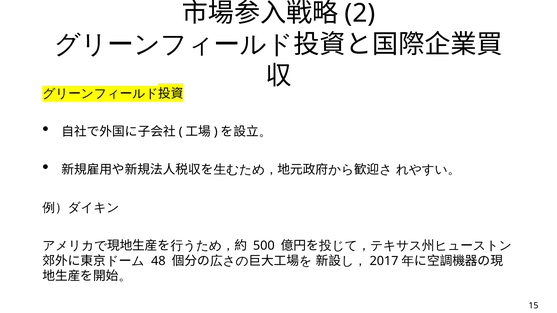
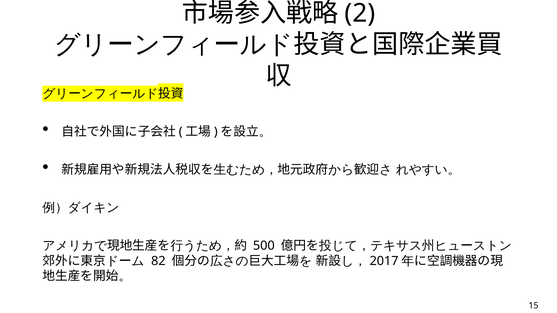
48: 48 -> 82 (158, 261)
